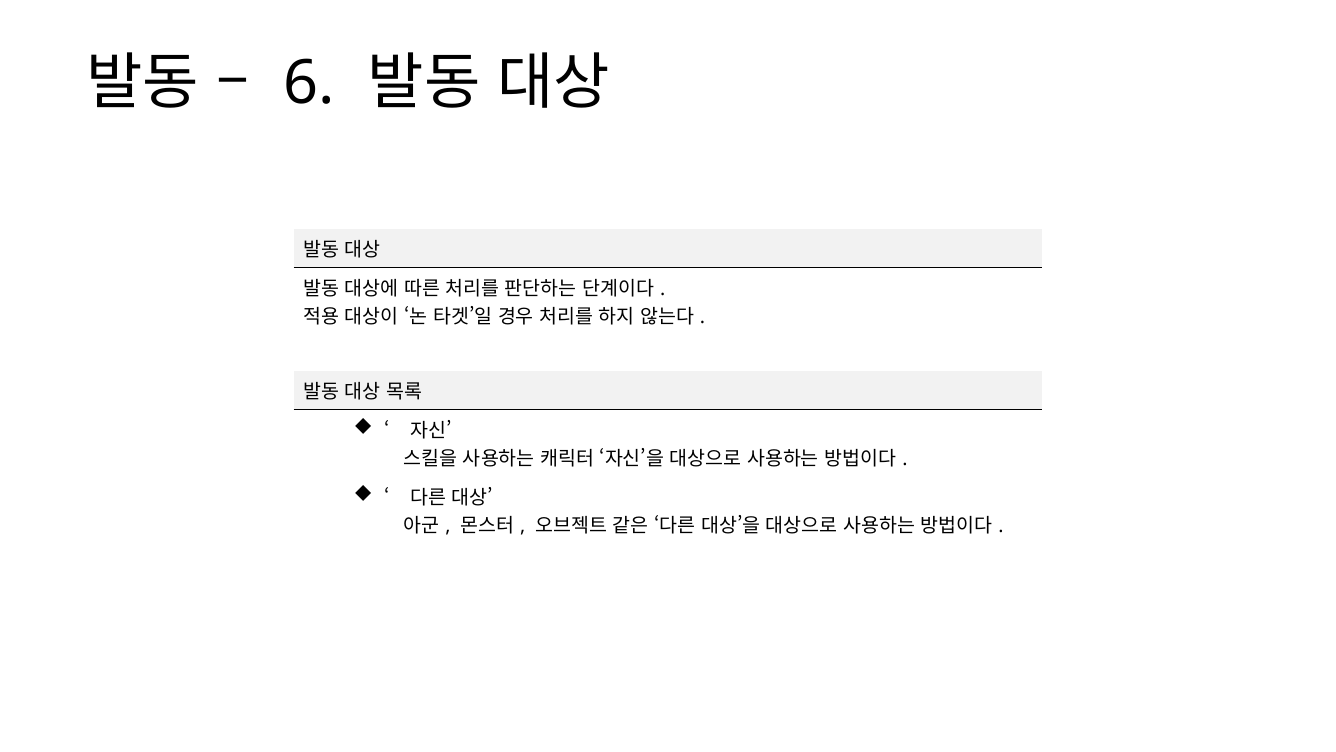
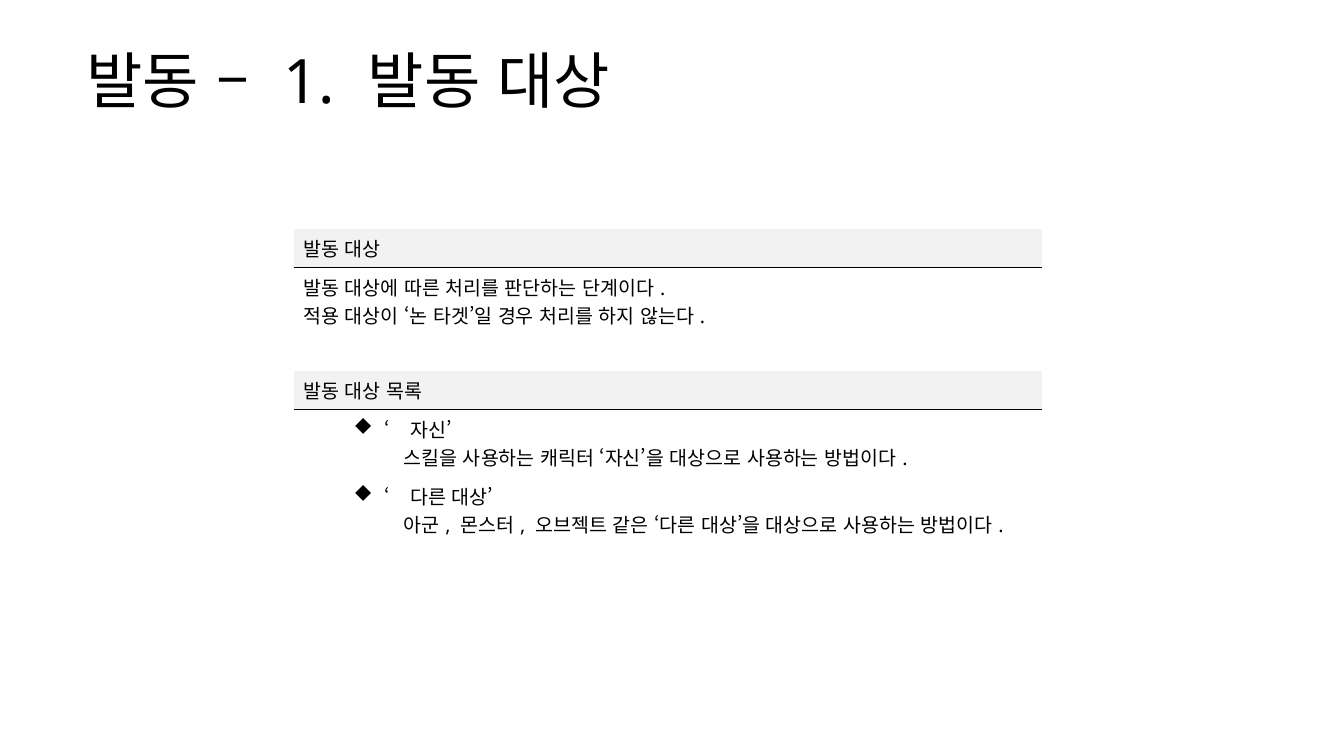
6: 6 -> 1 (310, 83)
